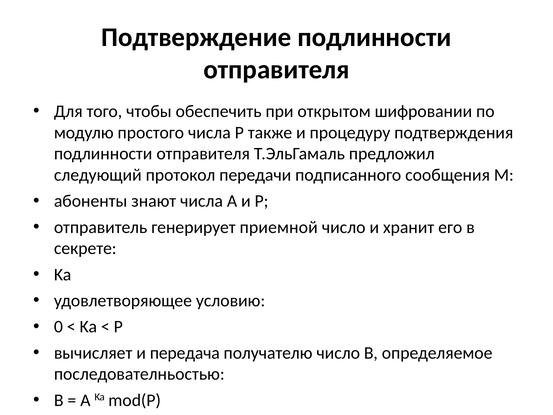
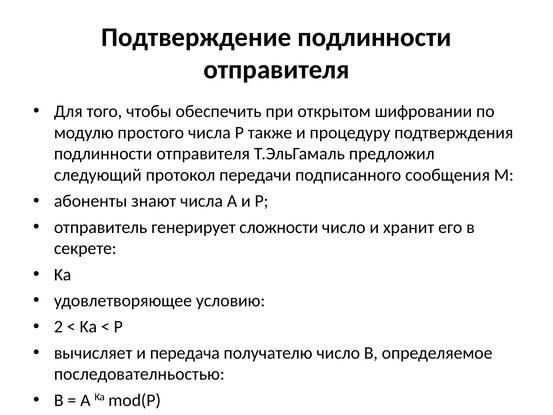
приемной: приемной -> сложности (279, 227)
0: 0 -> 2 (58, 327)
